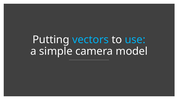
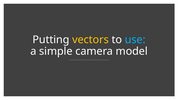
vectors colour: light blue -> yellow (90, 40)
